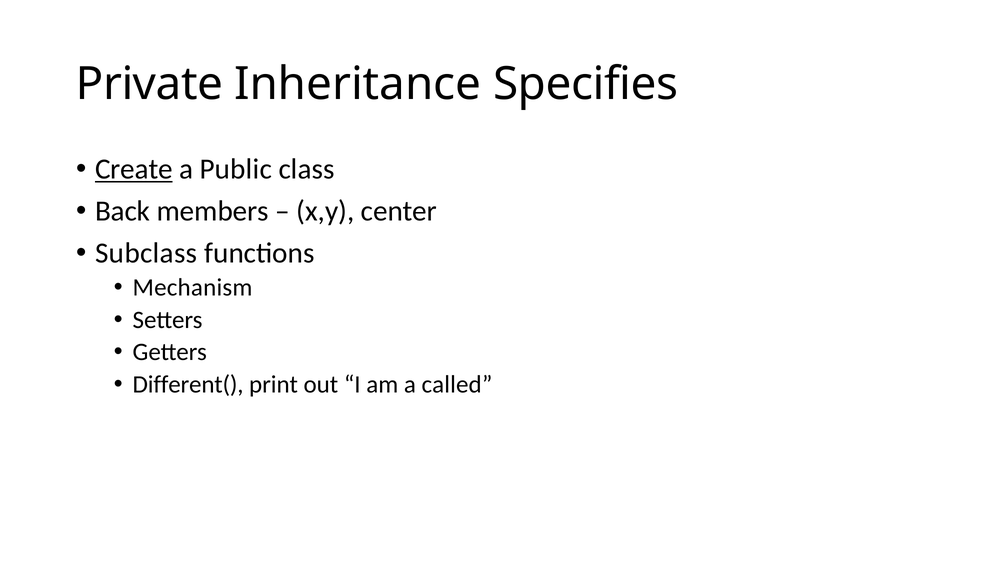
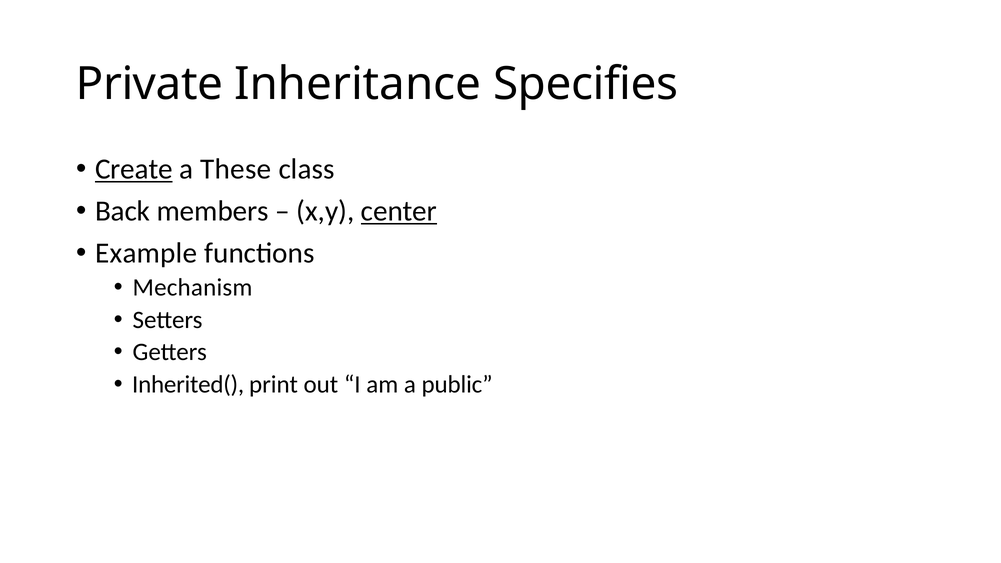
Public: Public -> These (236, 169)
center underline: none -> present (399, 211)
Subclass: Subclass -> Example (146, 253)
Different(: Different( -> Inherited( (188, 384)
called: called -> public (457, 384)
